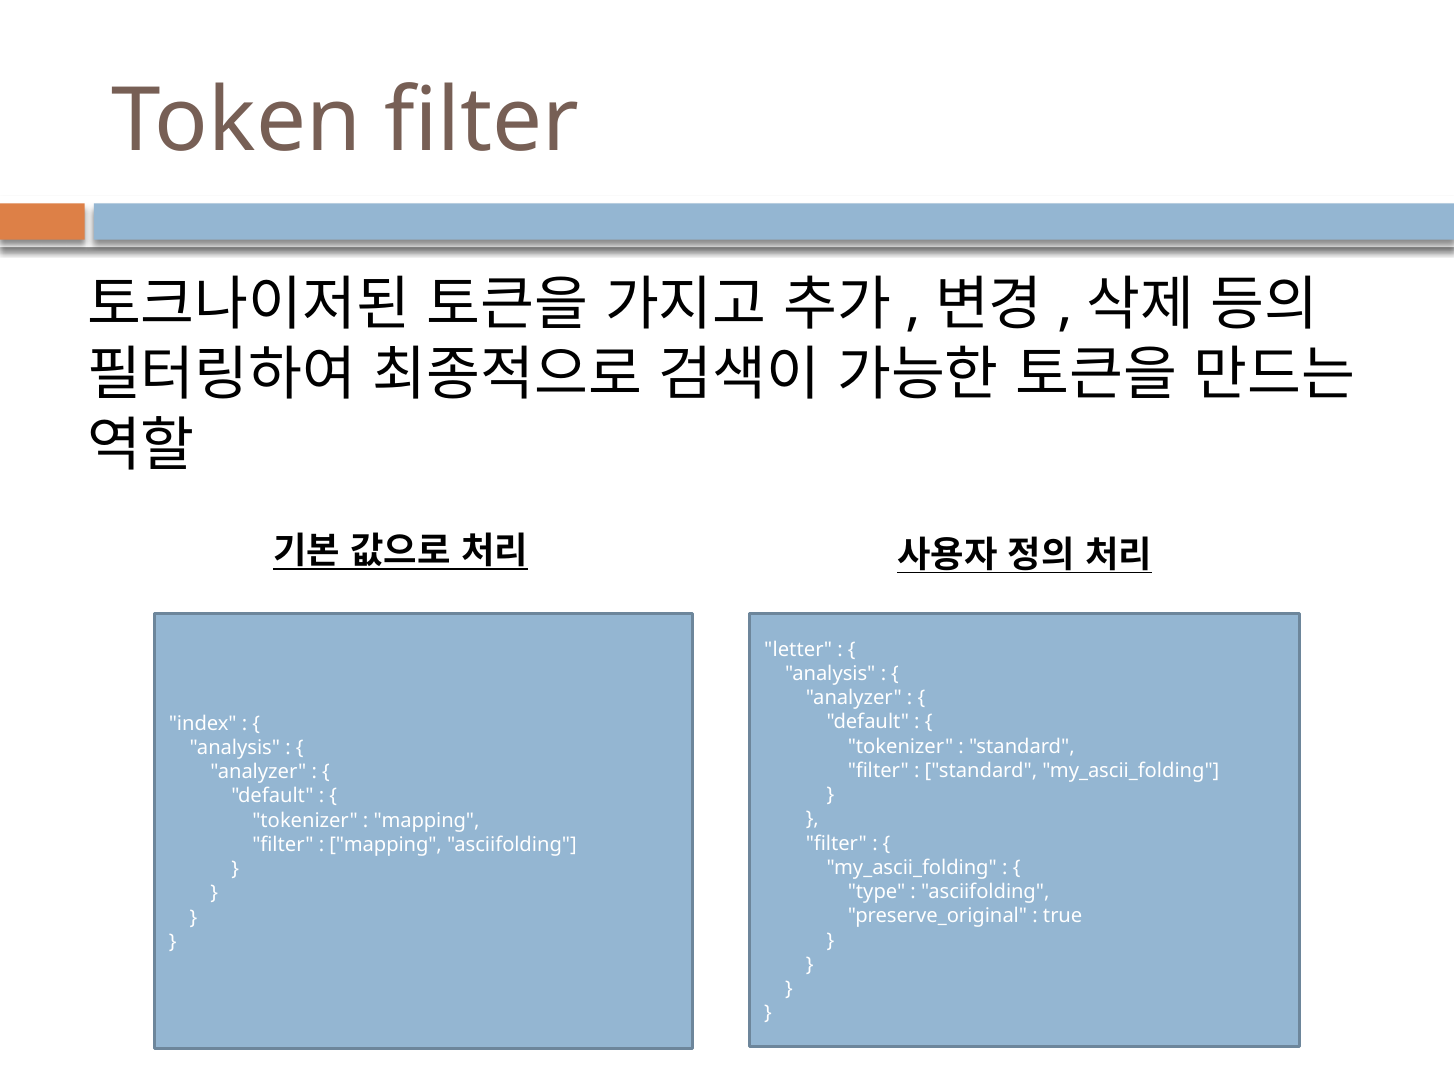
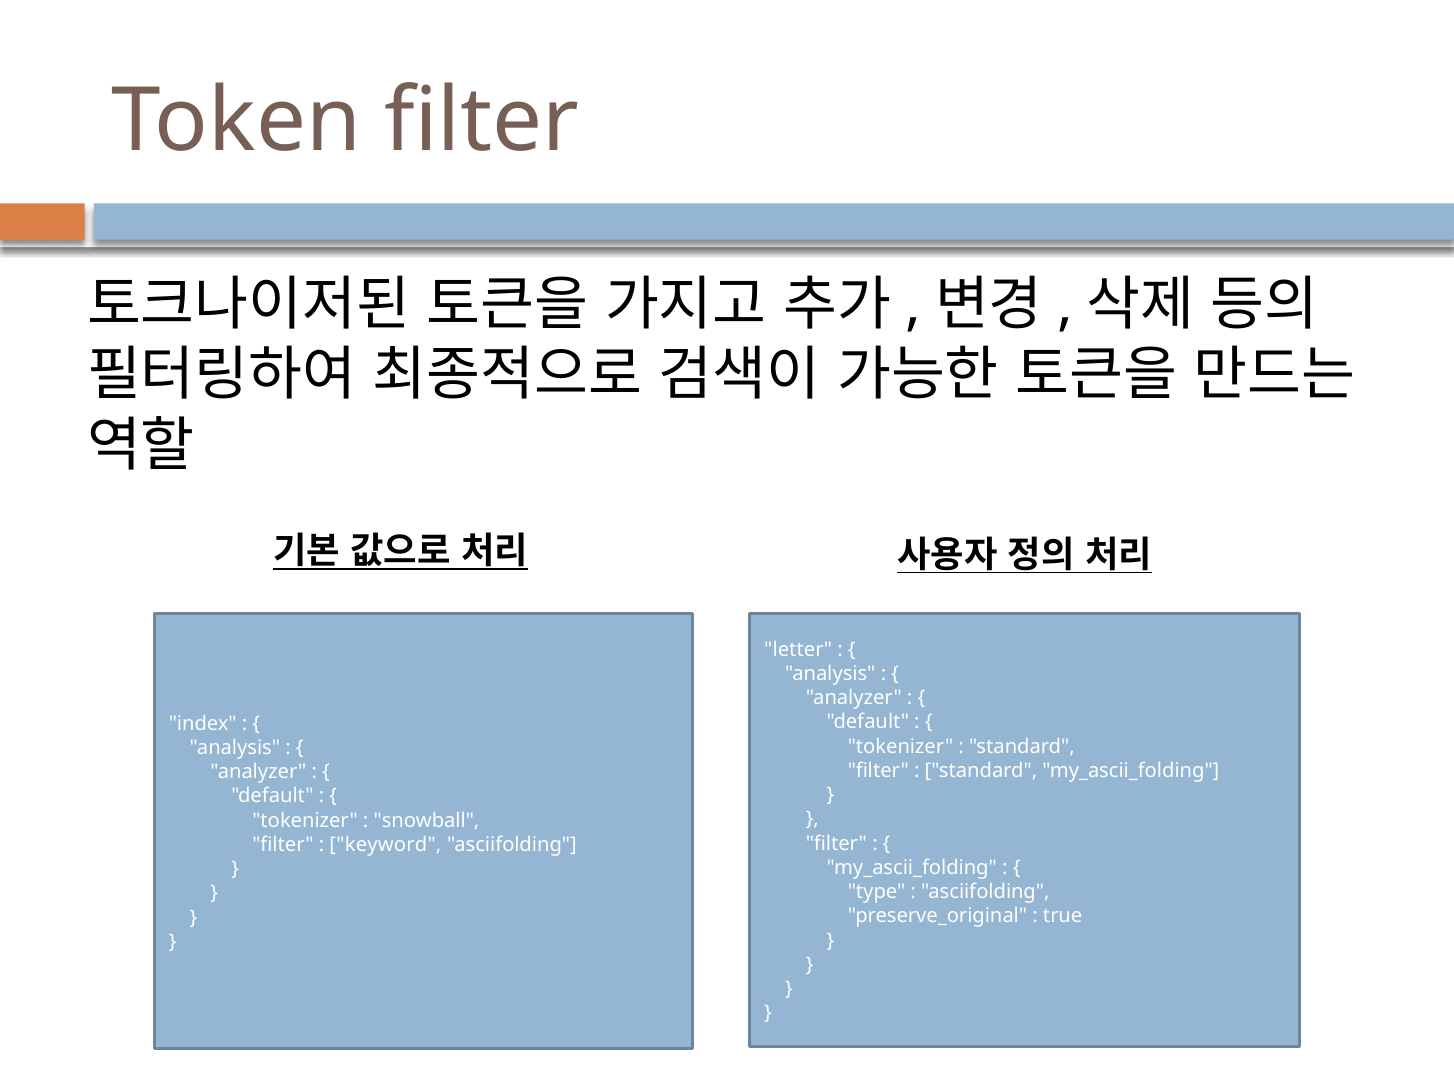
mapping: mapping -> snowball (426, 821)
mapping: mapping -> keyword (385, 845)
